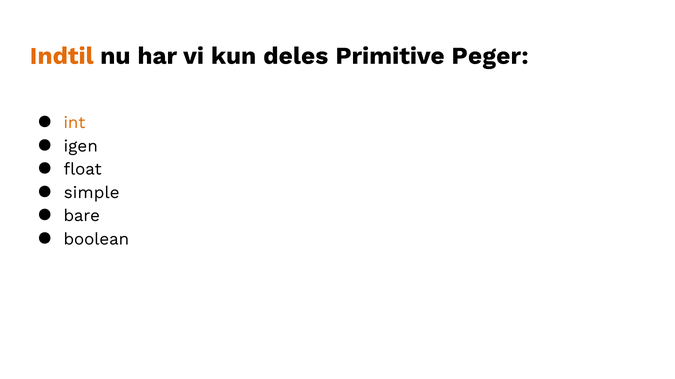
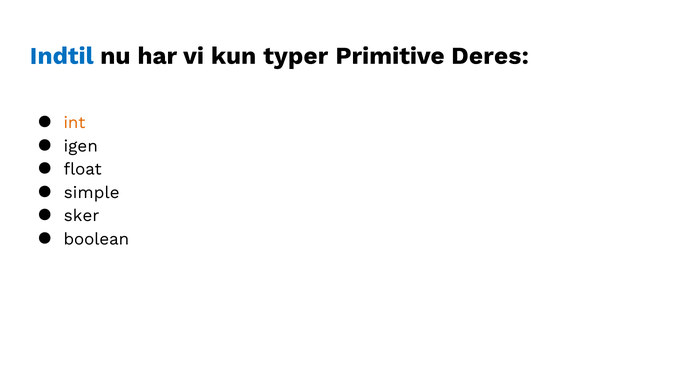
Indtil colour: orange -> blue (62, 56)
deles: deles -> typer (296, 56)
Peger: Peger -> Deres (490, 56)
bare: bare -> sker (82, 216)
